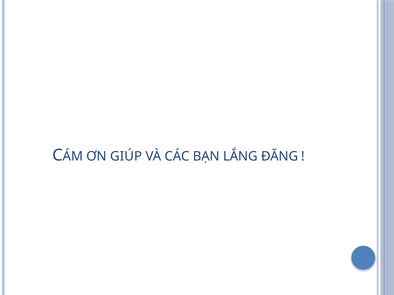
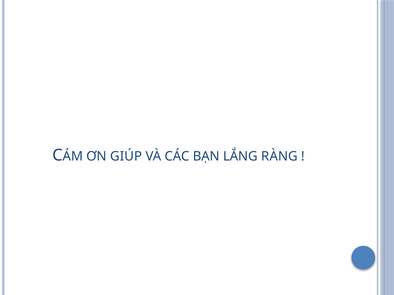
ĐĂNG: ĐĂNG -> RÀNG (279, 157)
